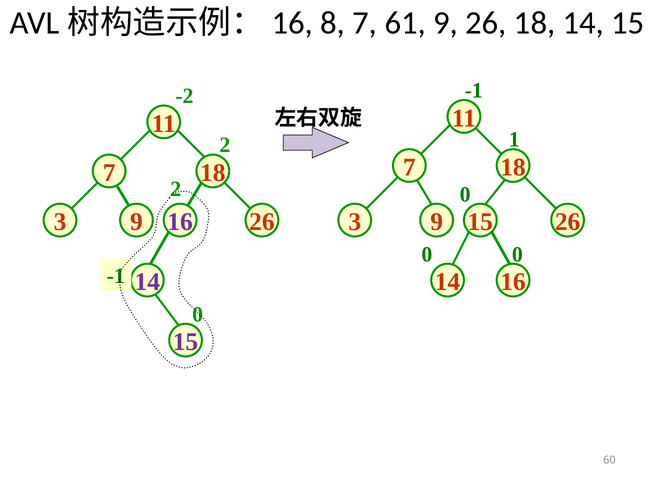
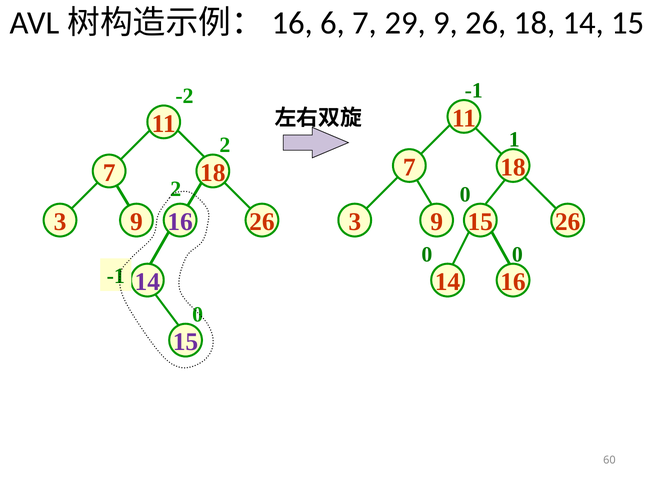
8: 8 -> 6 (333, 23)
61: 61 -> 29 (405, 23)
